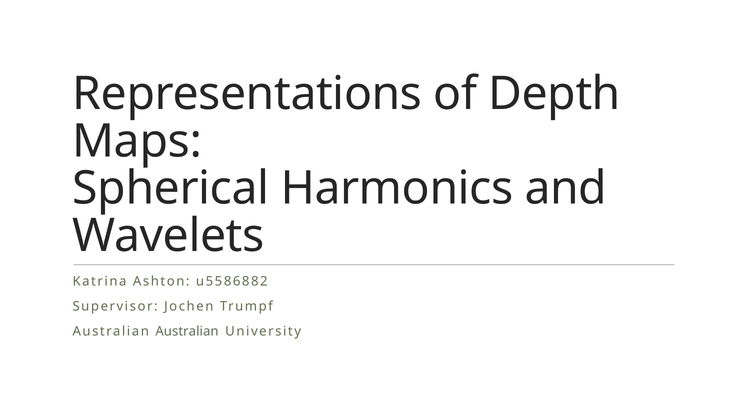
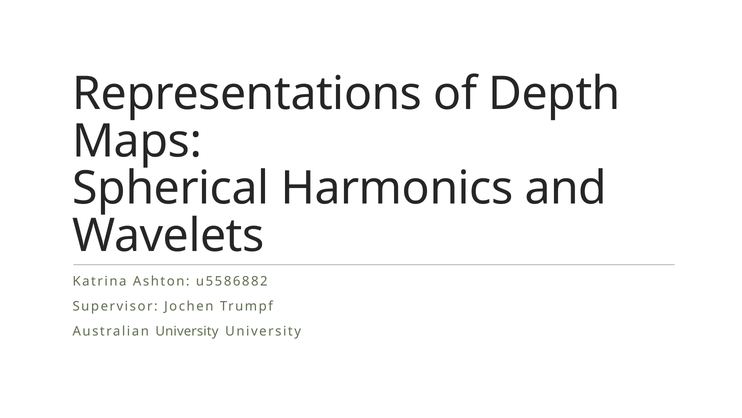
Australian Australian: Australian -> University (187, 331)
